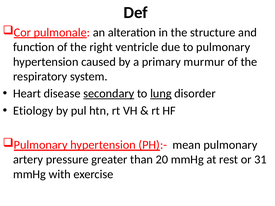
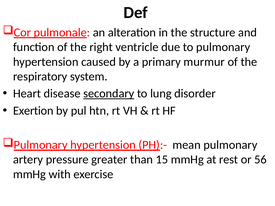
lung underline: present -> none (161, 94)
Etiology: Etiology -> Exertion (33, 111)
20: 20 -> 15 (162, 160)
31: 31 -> 56 (260, 160)
